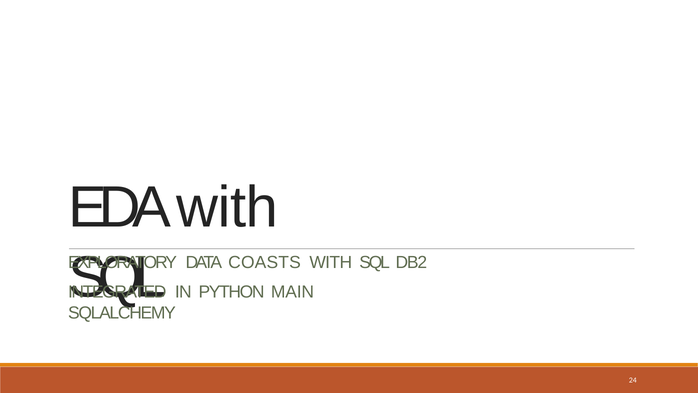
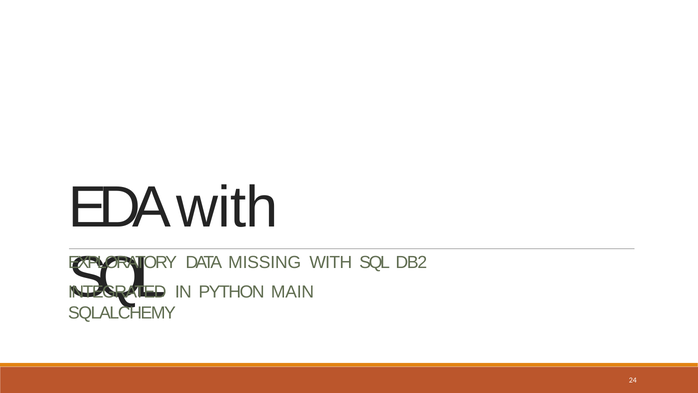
COASTS: COASTS -> MISSING (265, 262)
